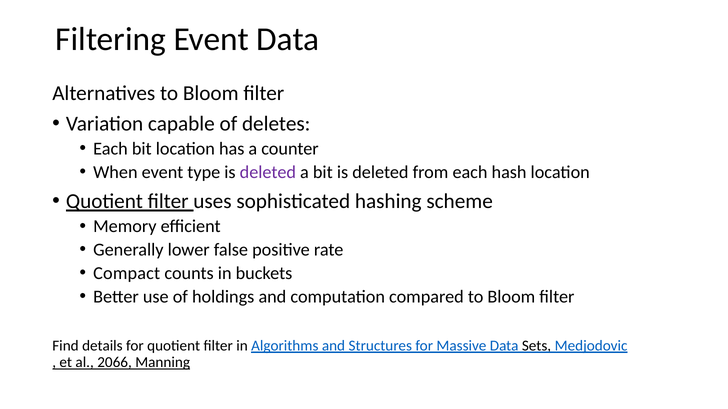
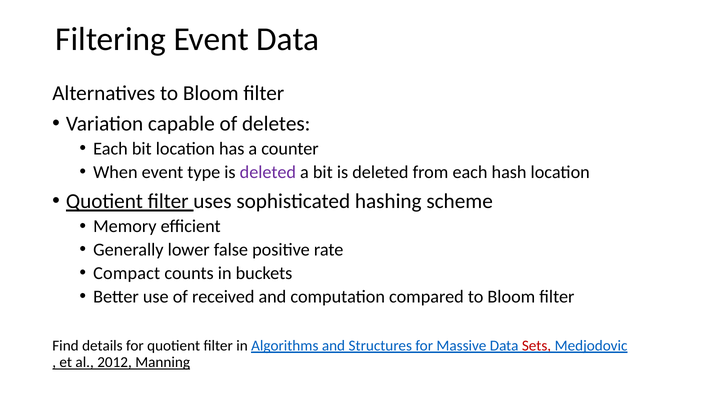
holdings: holdings -> received (223, 297)
Sets colour: black -> red (537, 346)
2066: 2066 -> 2012 (115, 363)
